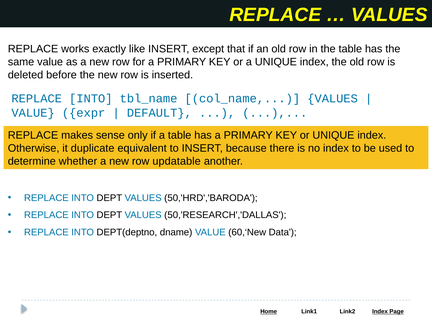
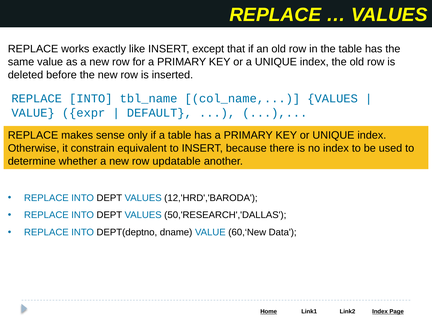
duplicate: duplicate -> constrain (93, 148)
50,'HRD','BARODA: 50,'HRD','BARODA -> 12,'HRD','BARODA (211, 198)
